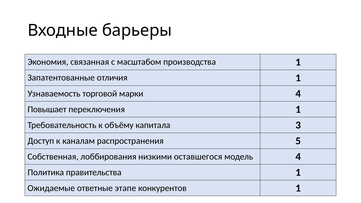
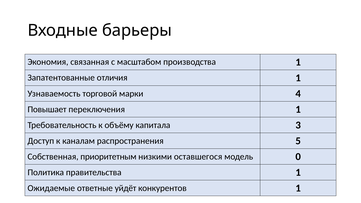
лоббирования: лоббирования -> приоритетным (108, 157)
модель 4: 4 -> 0 (298, 157)
этапе: этапе -> уйдёт (126, 188)
